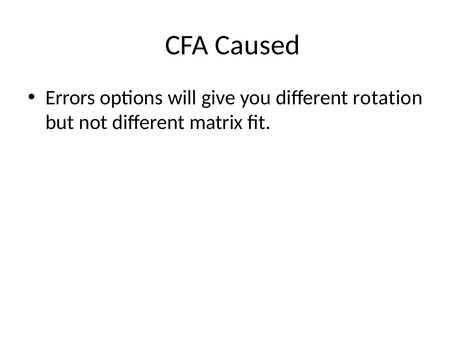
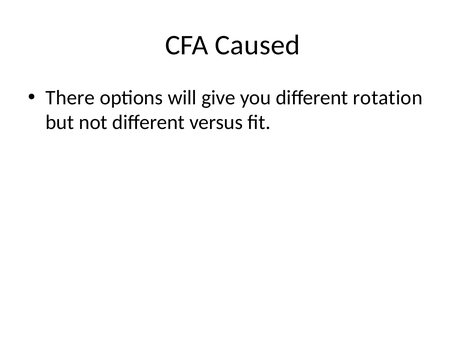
Errors: Errors -> There (70, 98)
matrix: matrix -> versus (216, 123)
